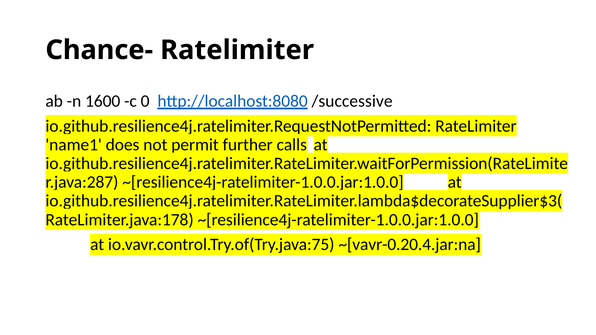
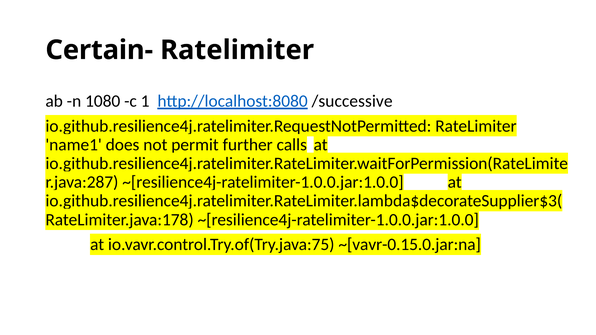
Chance-: Chance- -> Certain- (99, 50)
1600: 1600 -> 1080 (103, 101)
0: 0 -> 1 (145, 101)
~[vavr-0.20.4.jar:na: ~[vavr-0.20.4.jar:na -> ~[vavr-0.15.0.jar:na (410, 245)
